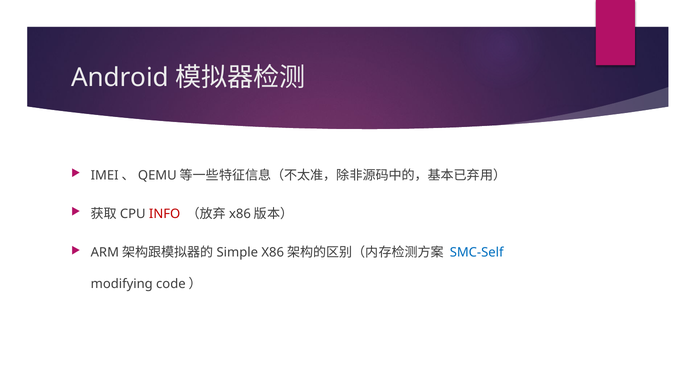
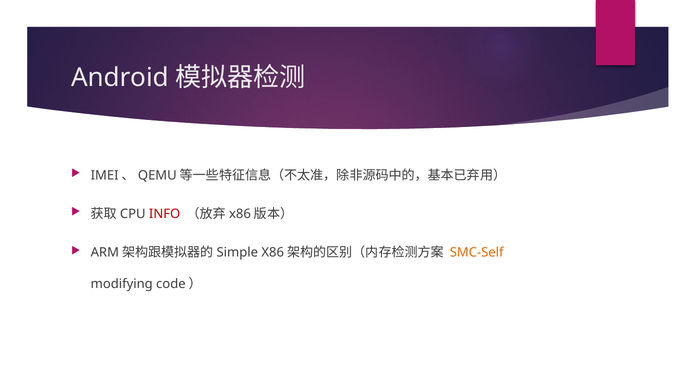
SMC-Self colour: blue -> orange (477, 253)
